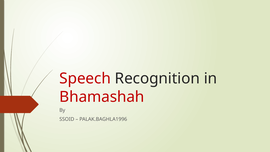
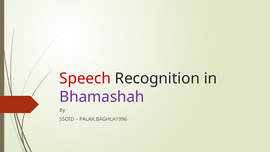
Bhamashah colour: red -> purple (102, 97)
